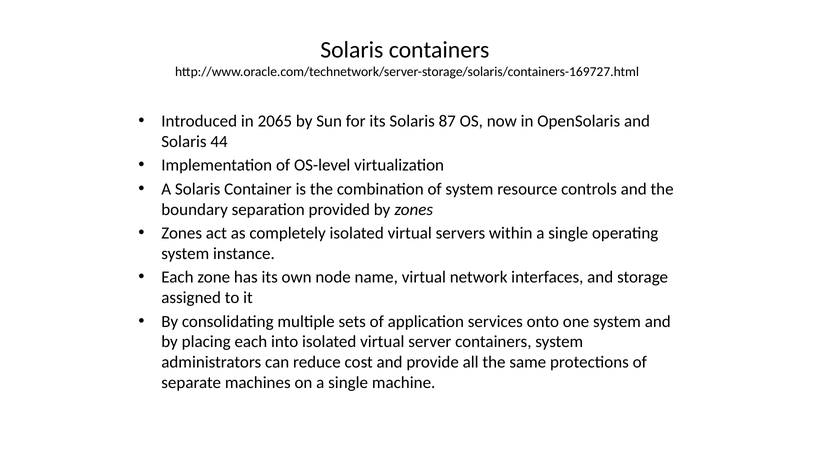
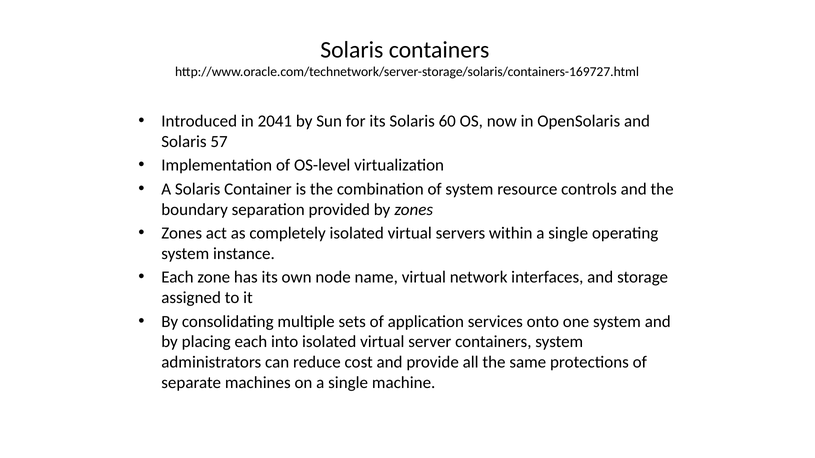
2065: 2065 -> 2041 (275, 121)
87: 87 -> 60 (447, 121)
44: 44 -> 57 (219, 142)
